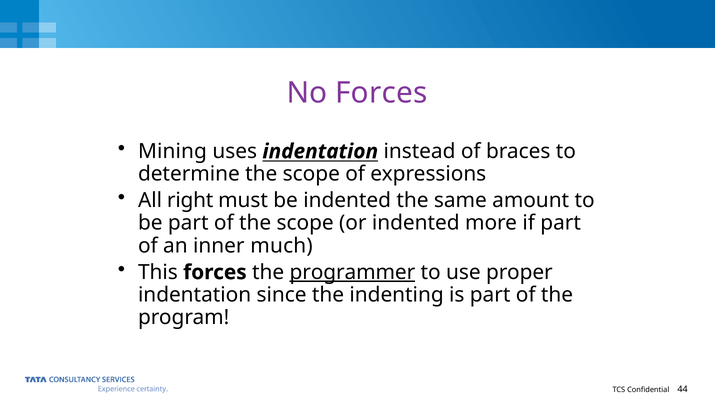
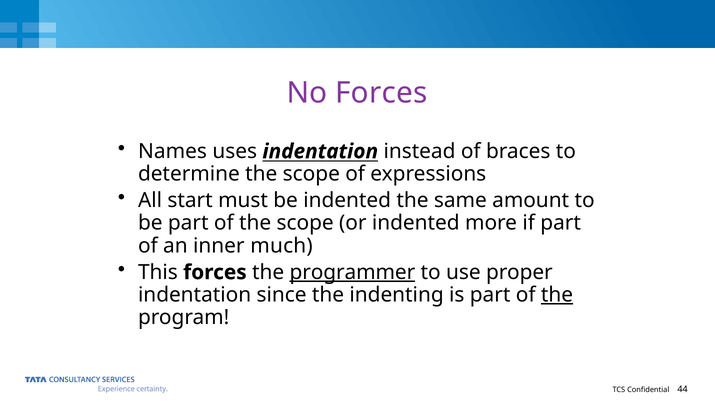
Mining: Mining -> Names (172, 151)
right: right -> start (190, 201)
the underline: none -> present (557, 295)
